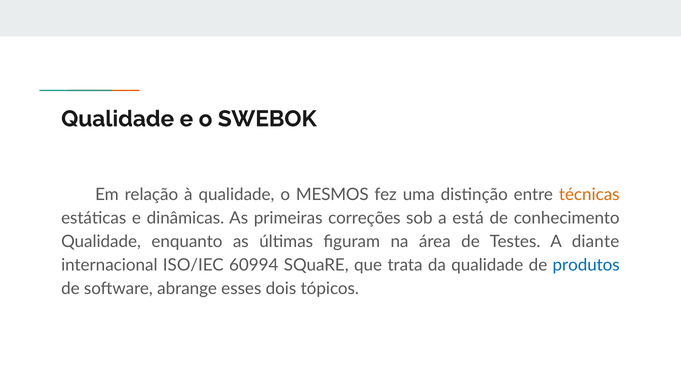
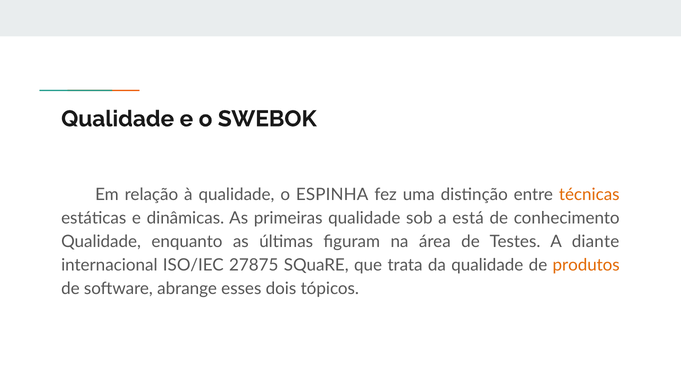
MESMOS: MESMOS -> ESPINHA (332, 195)
primeiras correções: correções -> qualidade (364, 218)
60994: 60994 -> 27875 (254, 265)
produtos colour: blue -> orange (586, 265)
